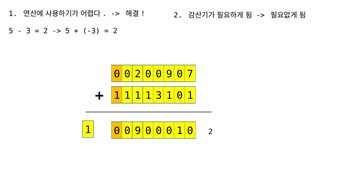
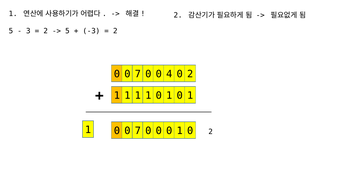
2: 2 -> 7 (138, 74)
9: 9 -> 4 (169, 74)
7: 7 -> 2 (190, 74)
1 1 3: 3 -> 0 (159, 95)
9: 9 -> 7 (138, 131)
